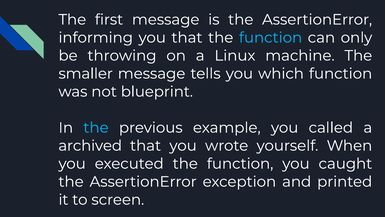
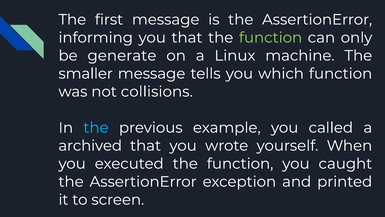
function colour: light blue -> light green (271, 38)
throwing: throwing -> generate (122, 56)
blueprint: blueprint -> collisions (157, 91)
